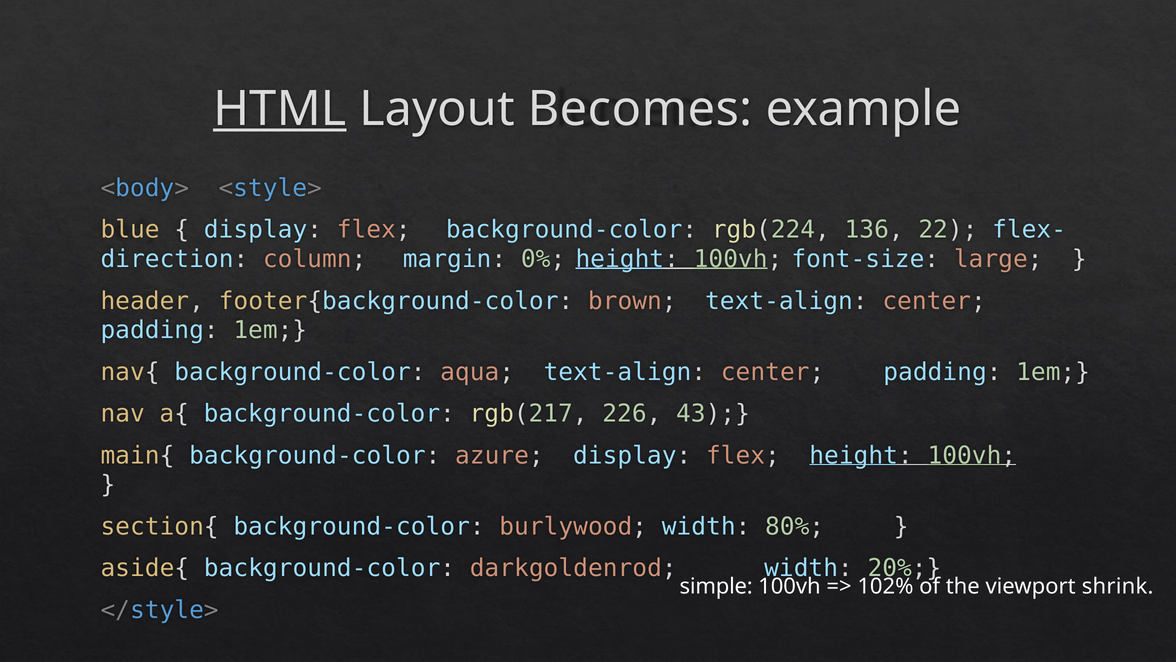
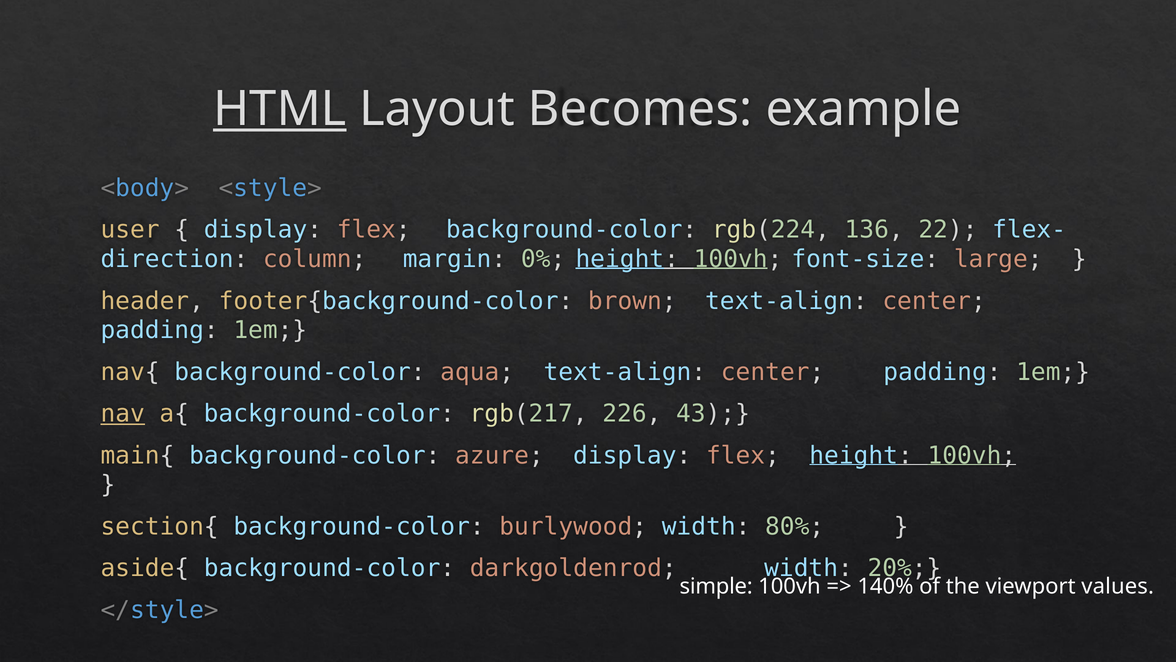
blue: blue -> user (130, 230)
nav underline: none -> present (123, 413)
102%: 102% -> 140% (885, 586)
shrink: shrink -> values (1118, 586)
